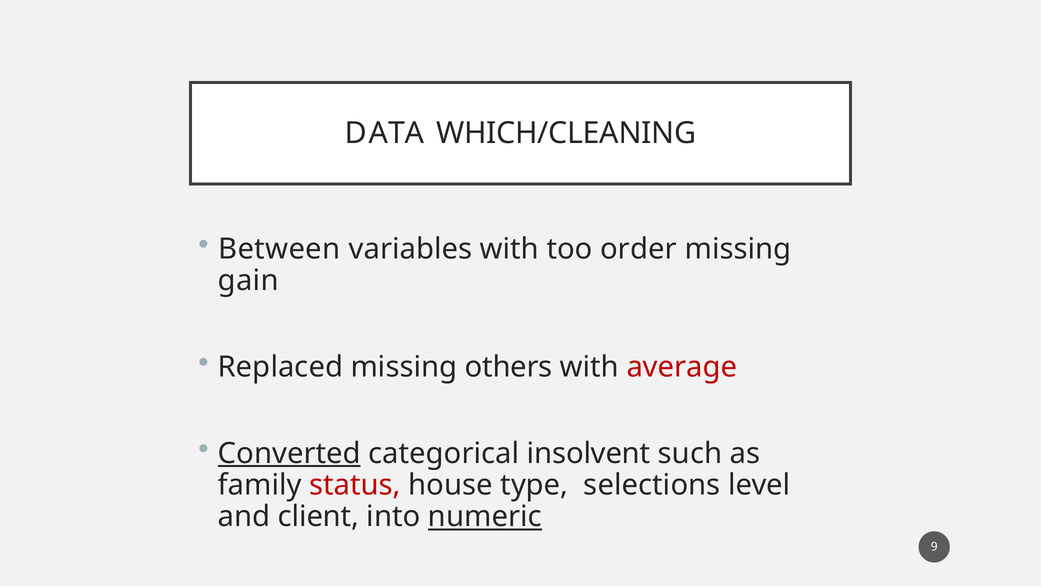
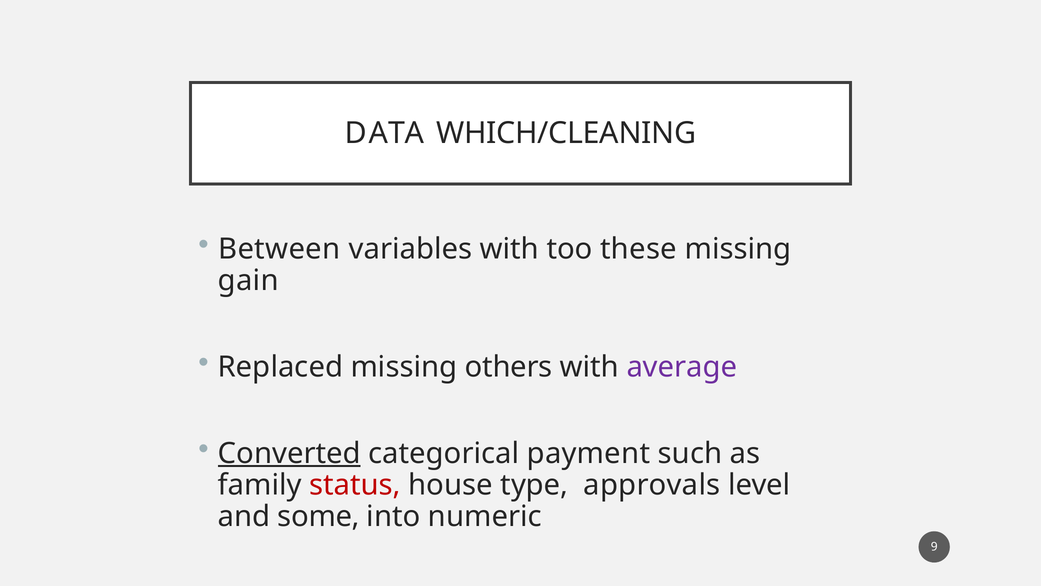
order: order -> these (639, 249)
average colour: red -> purple (682, 367)
insolvent: insolvent -> payment (588, 453)
selections: selections -> approvals (652, 485)
client: client -> some (319, 516)
numeric underline: present -> none (485, 516)
